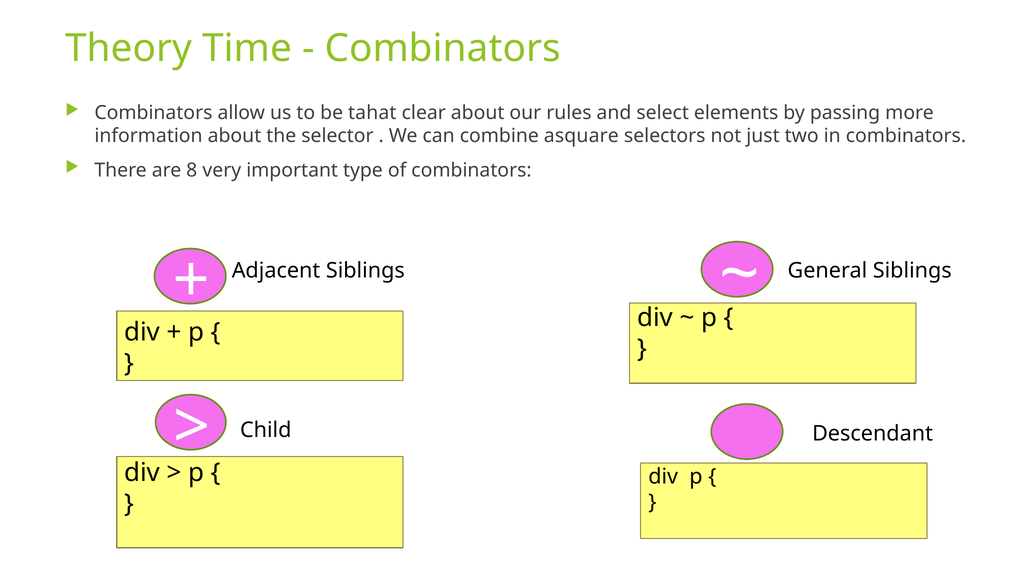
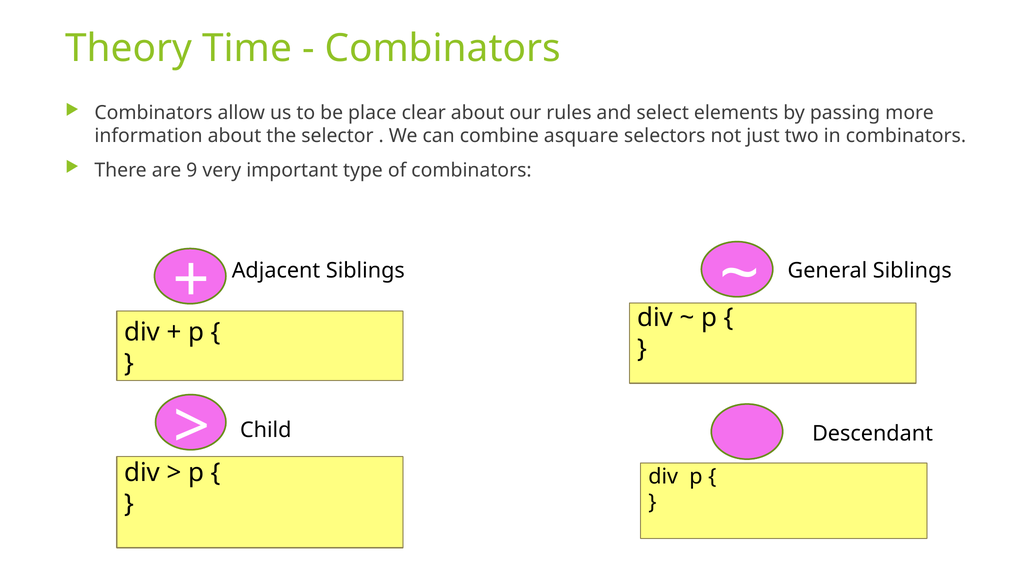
tahat: tahat -> place (372, 113)
8: 8 -> 9 (192, 170)
